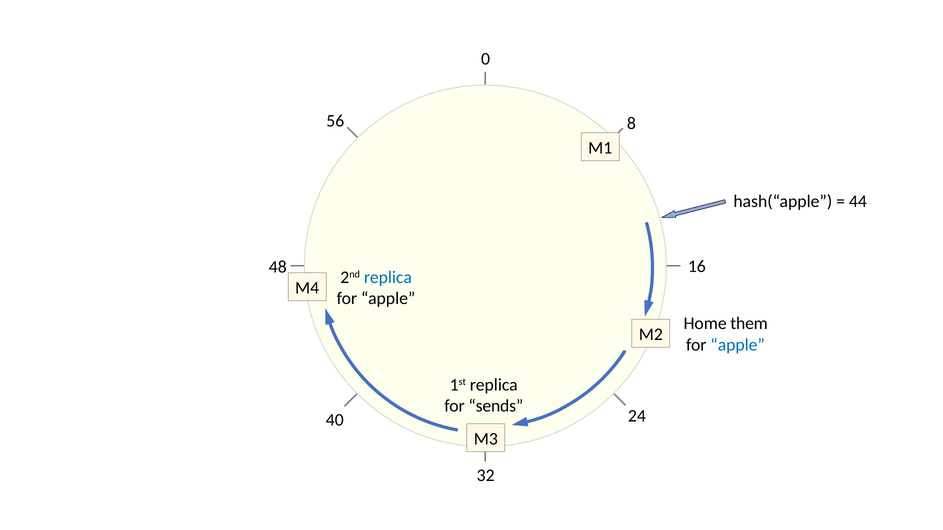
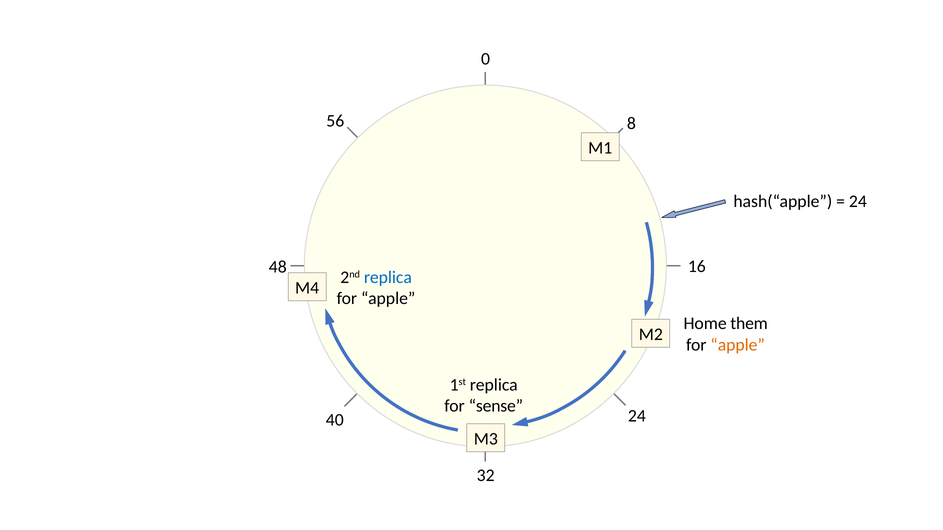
44: 44 -> 24 (858, 202)
apple colour: blue -> orange (738, 345)
sends: sends -> sense (496, 406)
